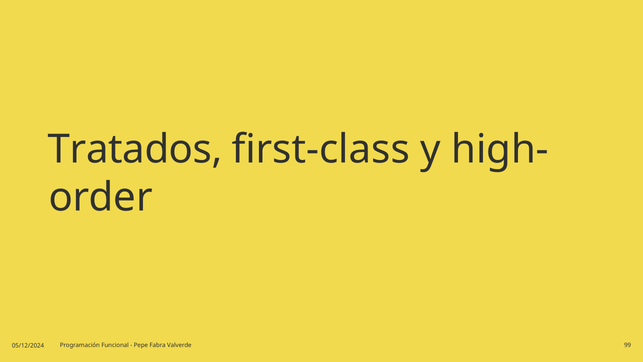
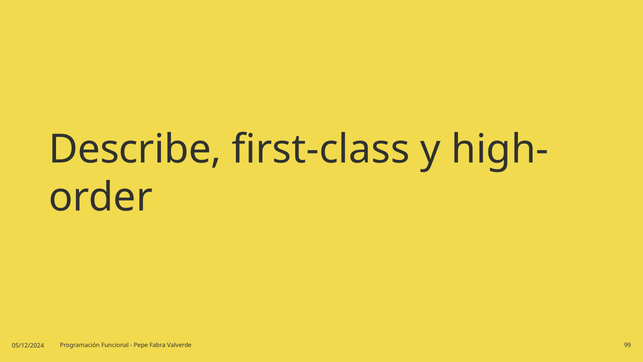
Tratados: Tratados -> Describe (135, 149)
